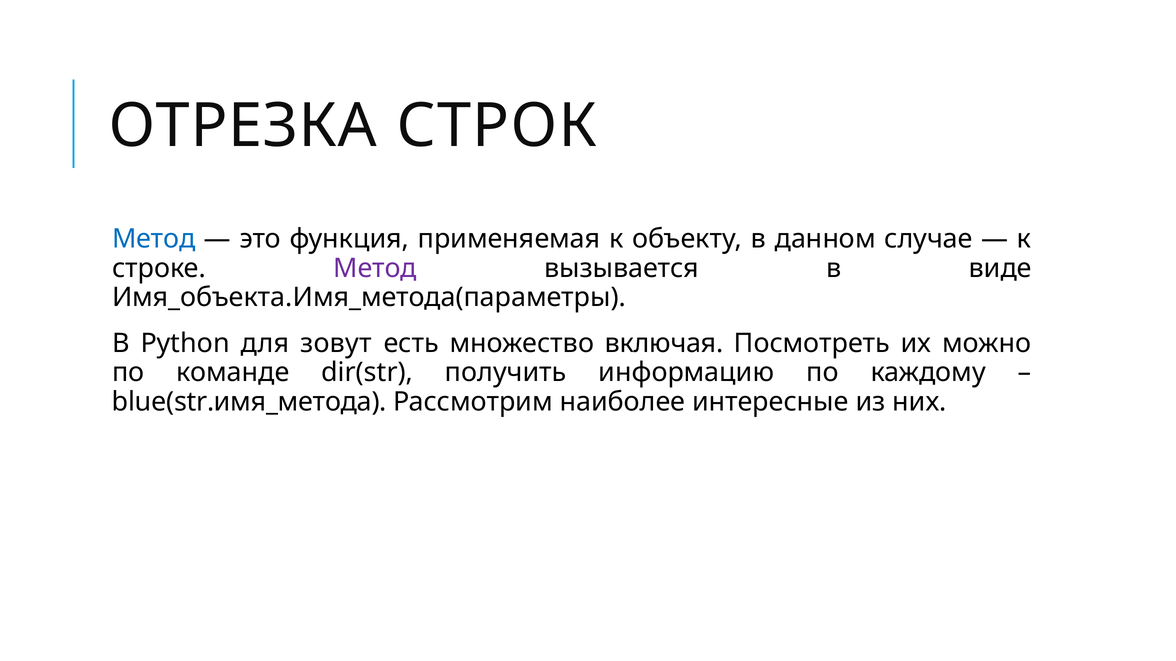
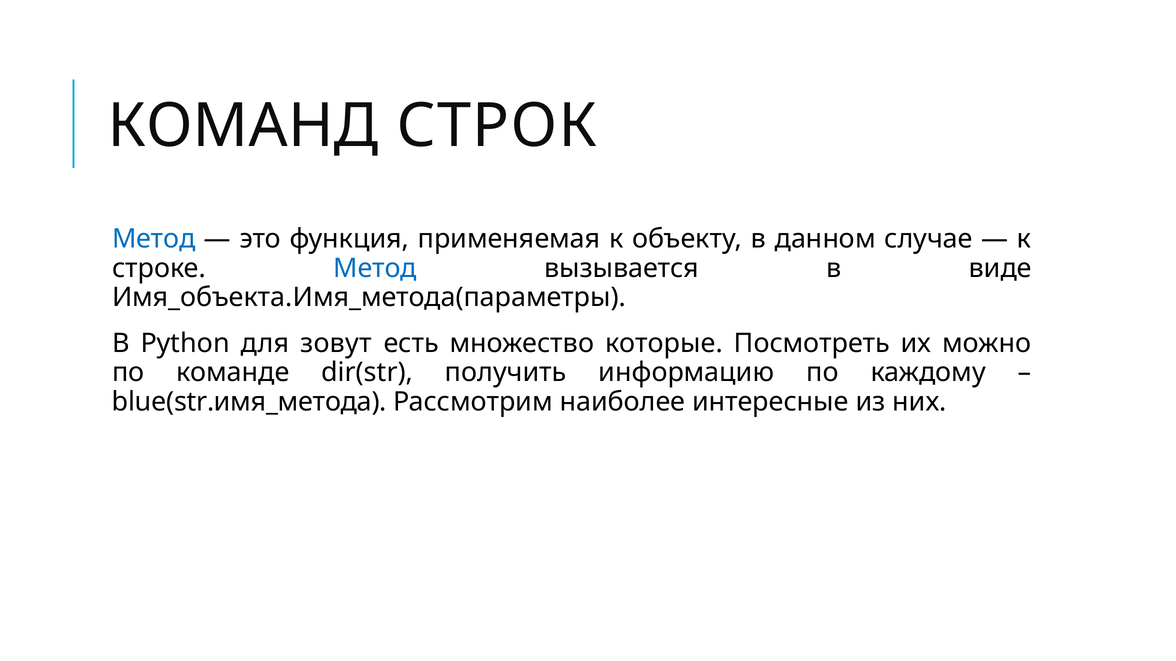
ОТРЕЗКА: ОТРЕЗКА -> КОМАНД (243, 126)
Метод colour: purple -> blue (375, 268)
включая: включая -> которые (664, 344)
